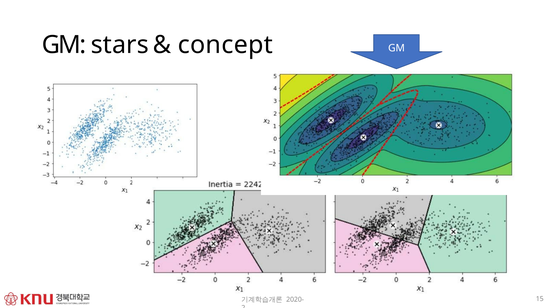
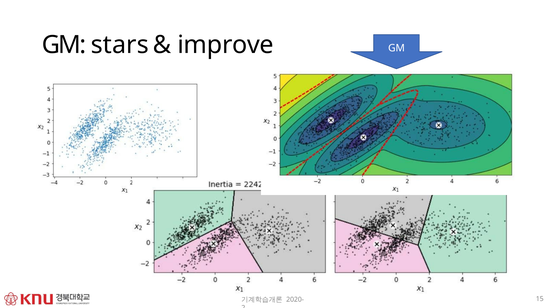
concept: concept -> improve (226, 45)
